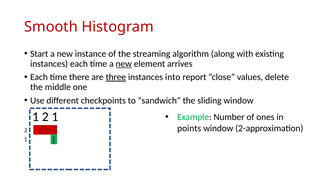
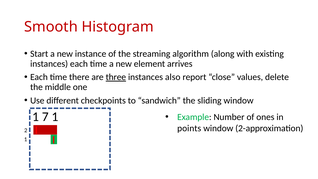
new underline: present -> none (124, 64)
into: into -> also (173, 77)
2: 2 -> 7 (45, 117)
